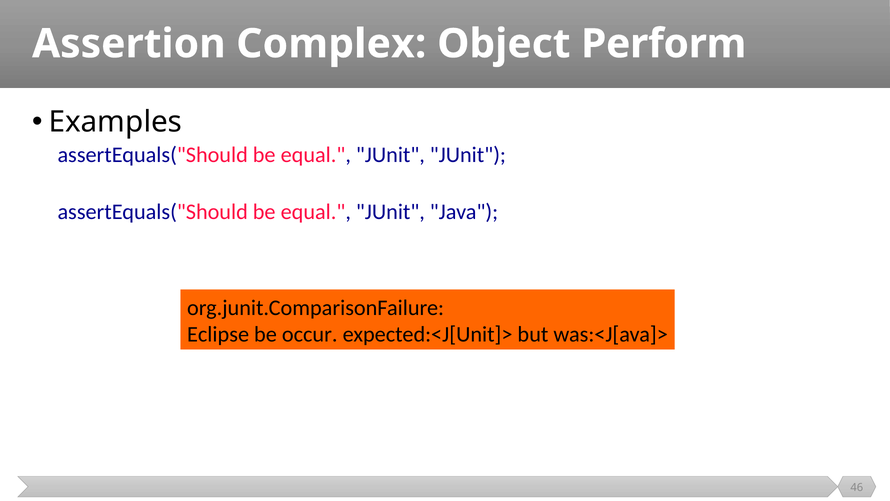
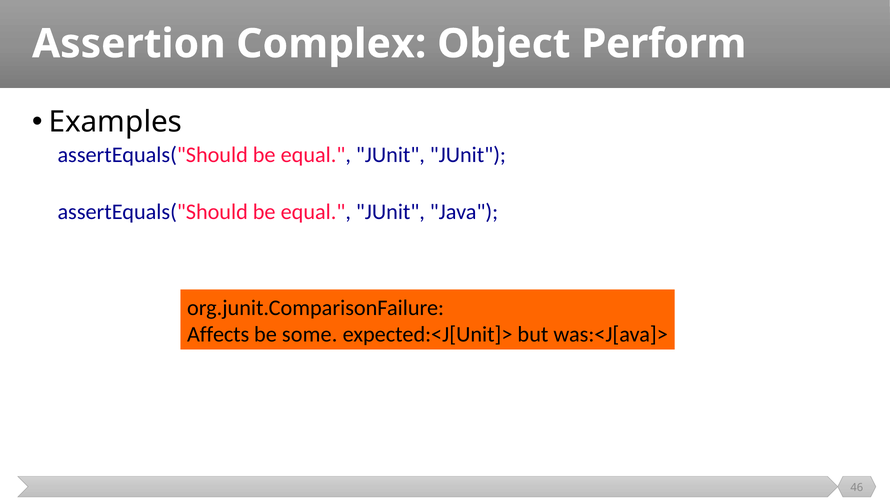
Eclipse: Eclipse -> Affects (218, 334)
occur: occur -> some (310, 334)
